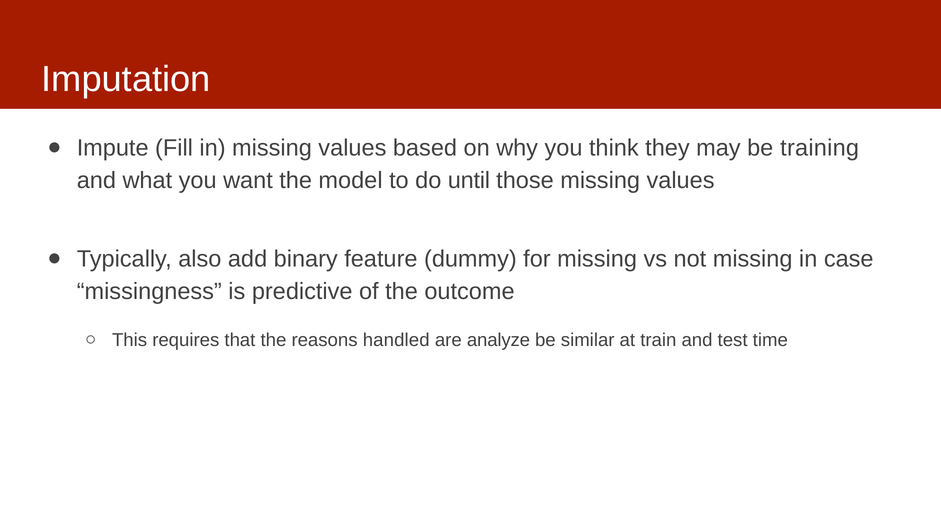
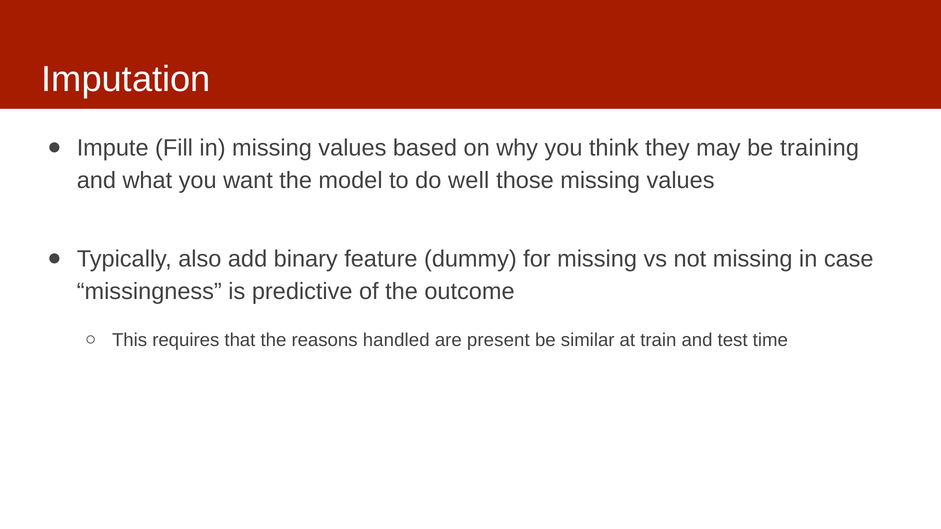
until: until -> well (469, 180)
analyze: analyze -> present (498, 340)
